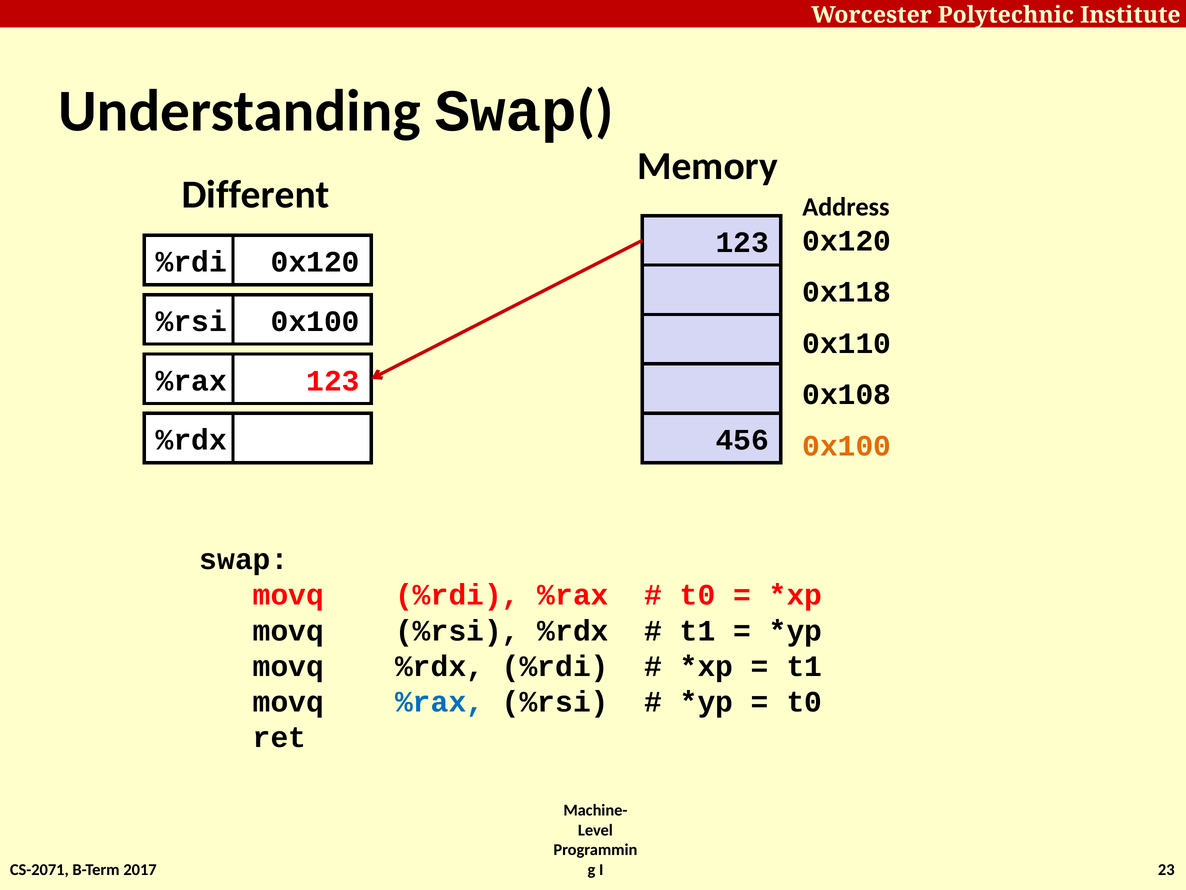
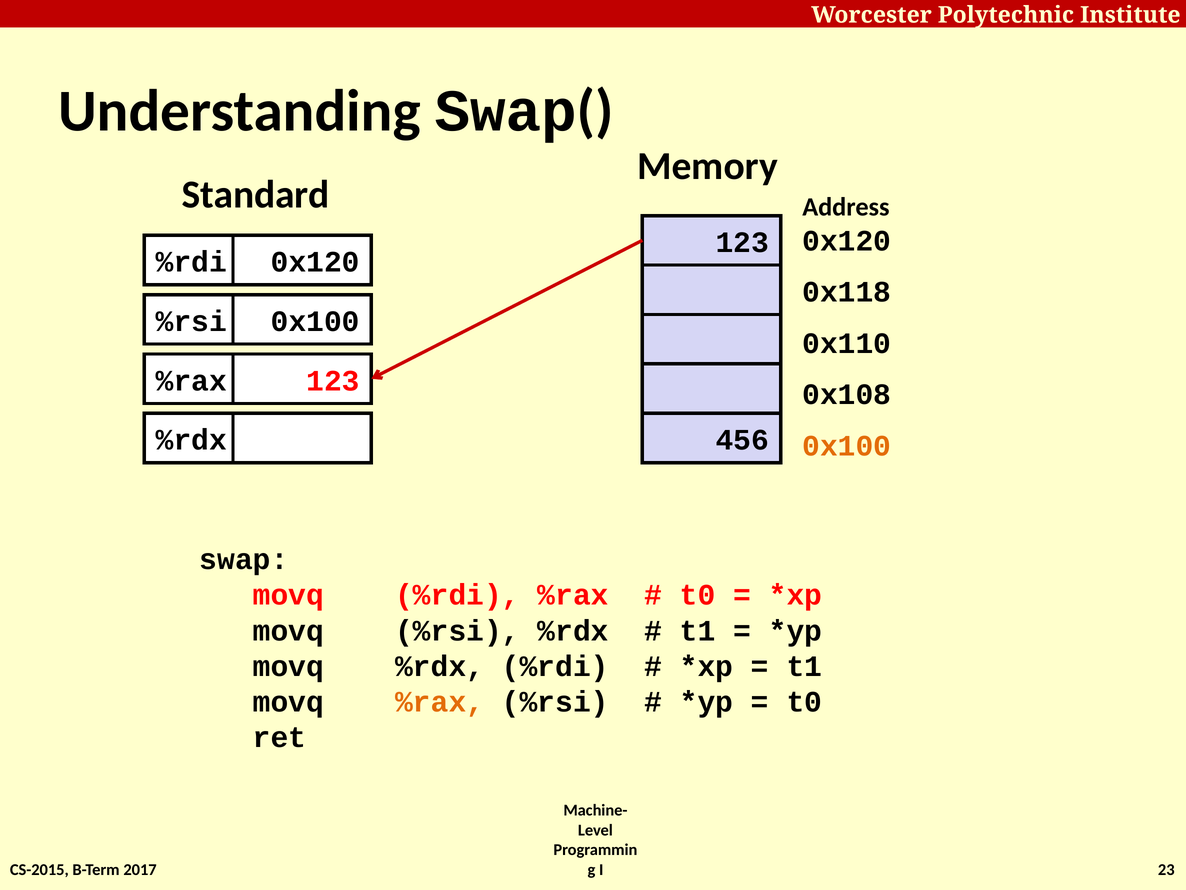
Different: Different -> Standard (256, 195)
%rax colour: blue -> orange (440, 702)
CS-2071: CS-2071 -> CS-2015 (39, 869)
